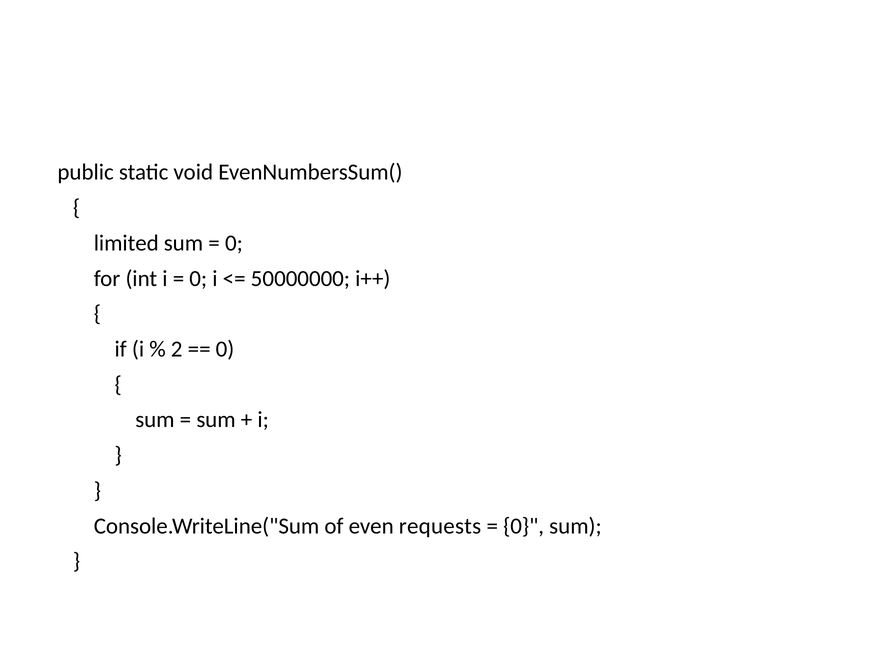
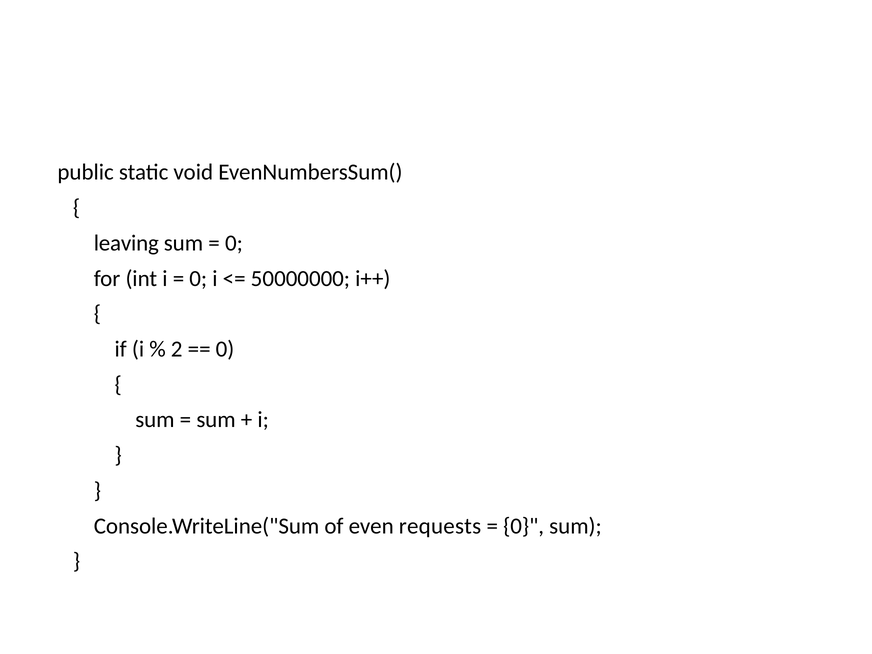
limited: limited -> leaving (126, 243)
